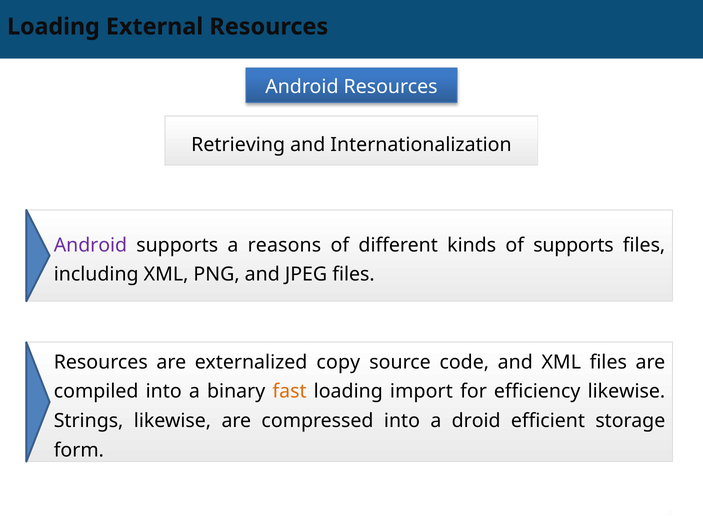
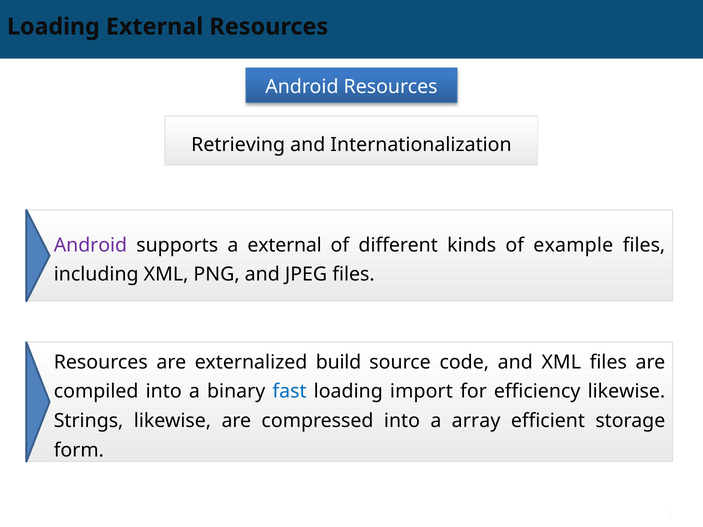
a reasons: reasons -> external (285, 245)
of supports: supports -> example (573, 245)
copy: copy -> build (339, 362)
fast colour: orange -> blue (290, 392)
droid: droid -> array (476, 421)
